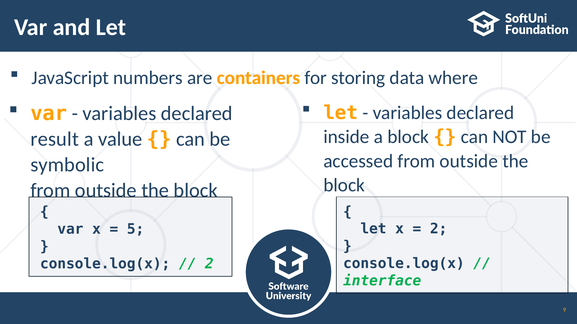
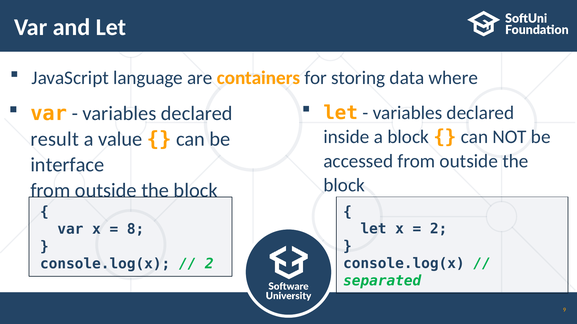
numbers: numbers -> language (148, 78)
symbolic: symbolic -> interface (67, 165)
5: 5 -> 8 (136, 230)
interface: interface -> separated (382, 281)
